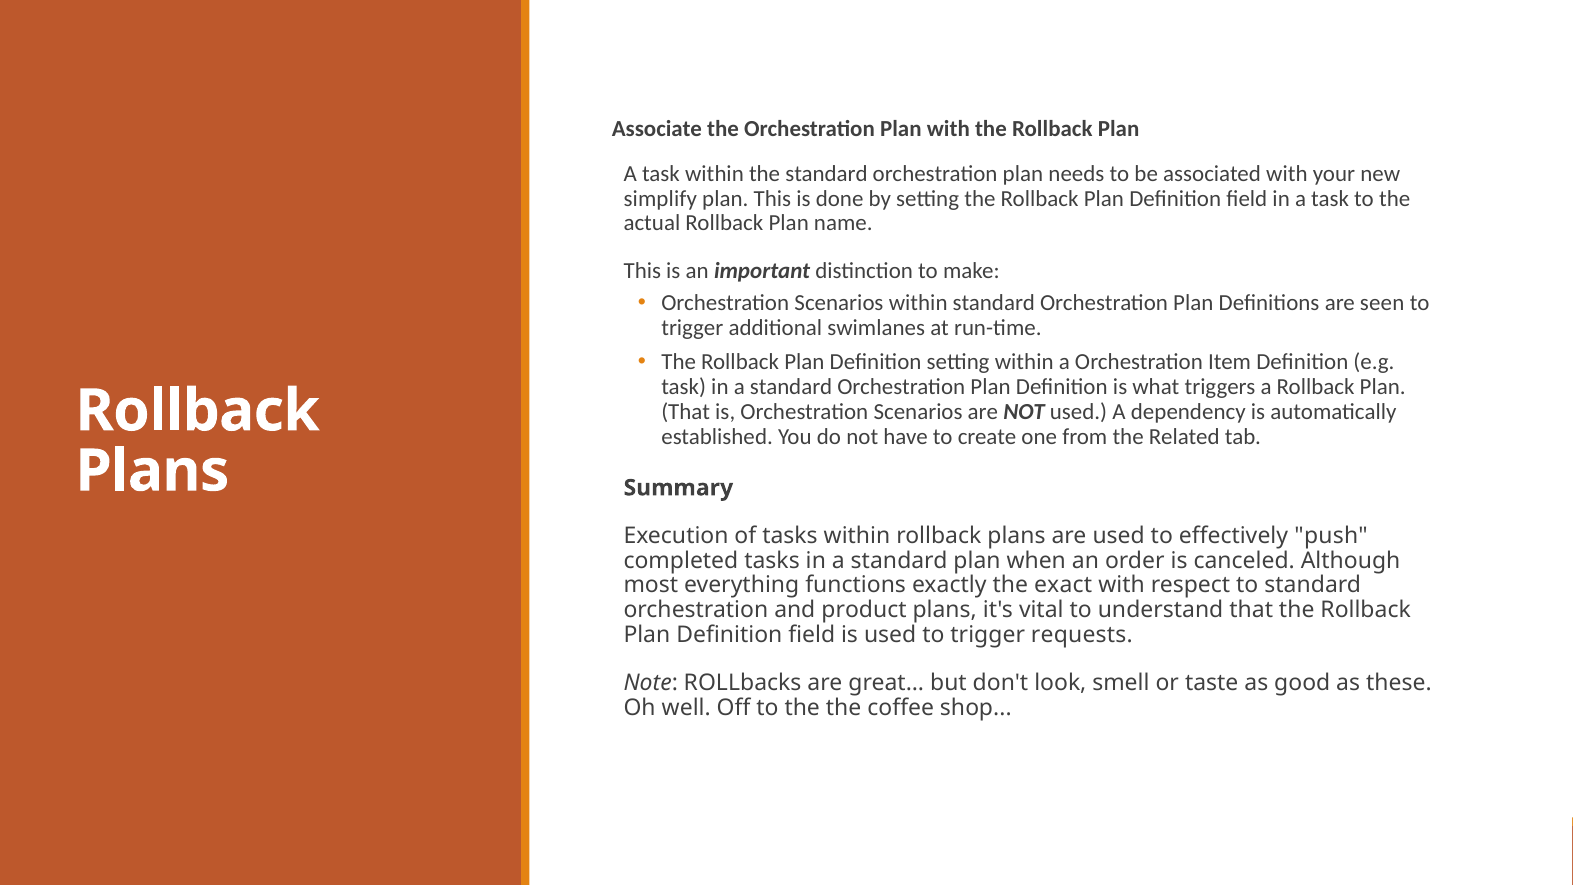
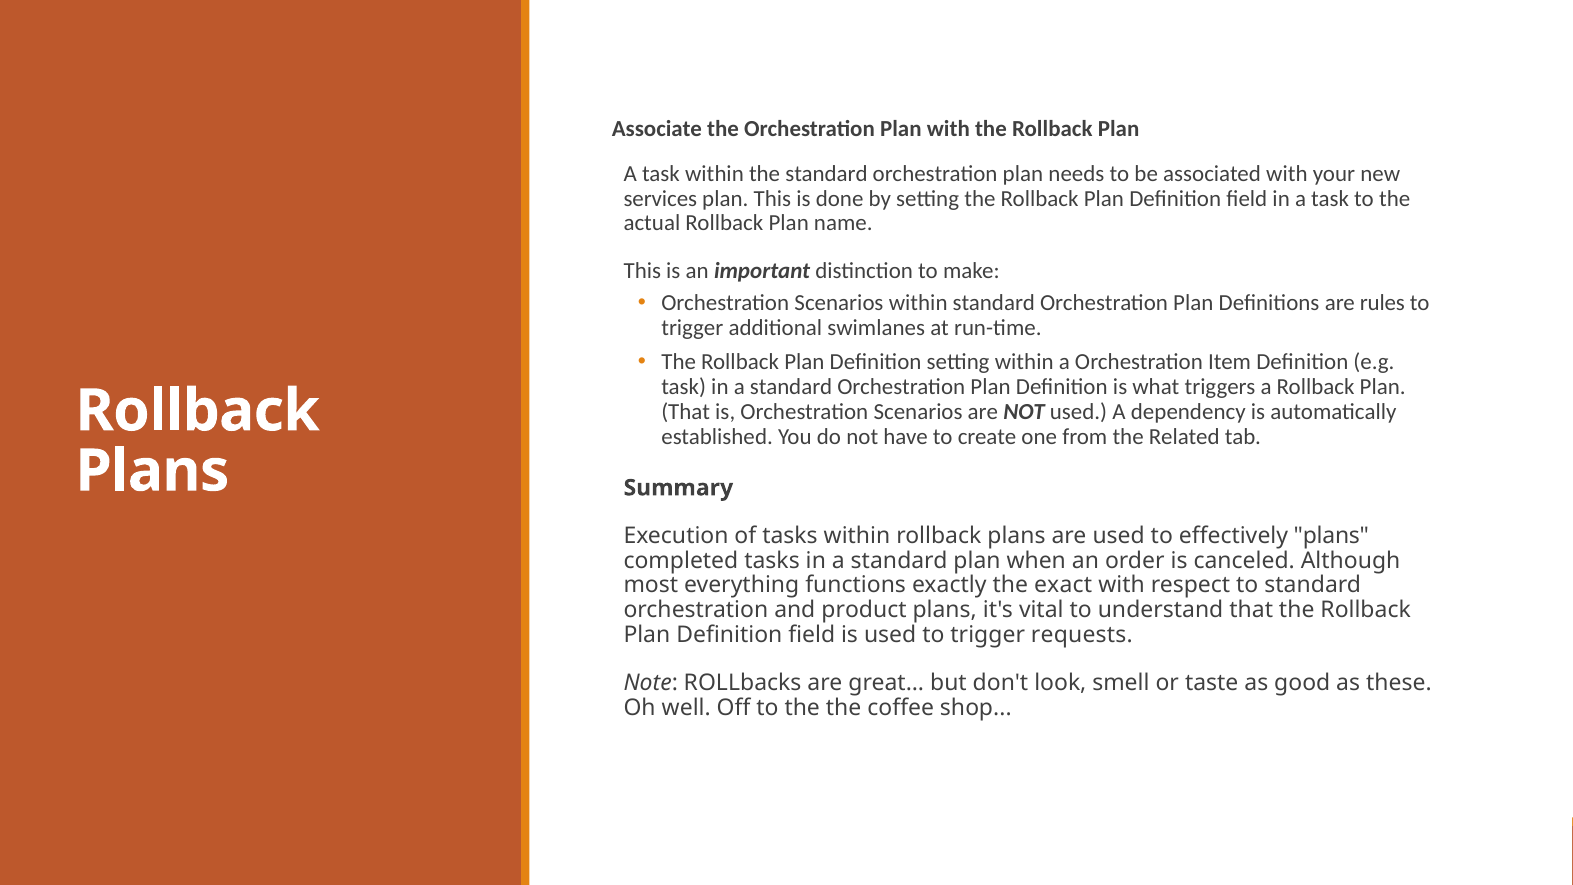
simplify: simplify -> services (660, 199)
seen: seen -> rules (1382, 303)
effectively push: push -> plans (1331, 536)
